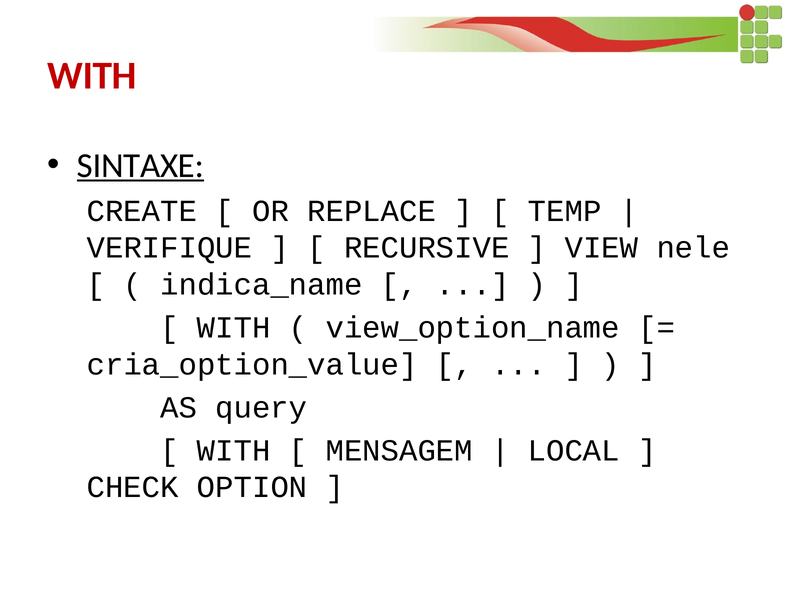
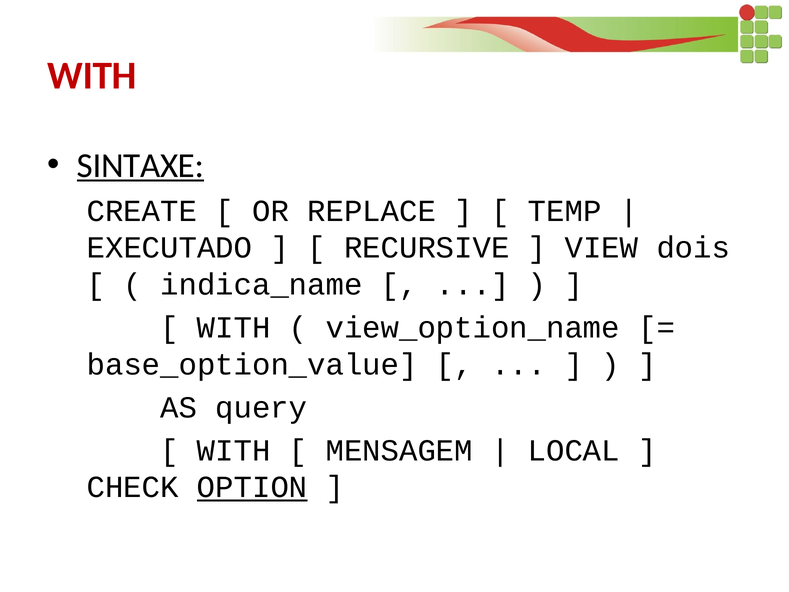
VERIFIQUE: VERIFIQUE -> EXECUTADO (170, 248)
nele: nele -> dois (693, 248)
cria_option_value: cria_option_value -> base_option_value (252, 364)
OPTION underline: none -> present (252, 487)
